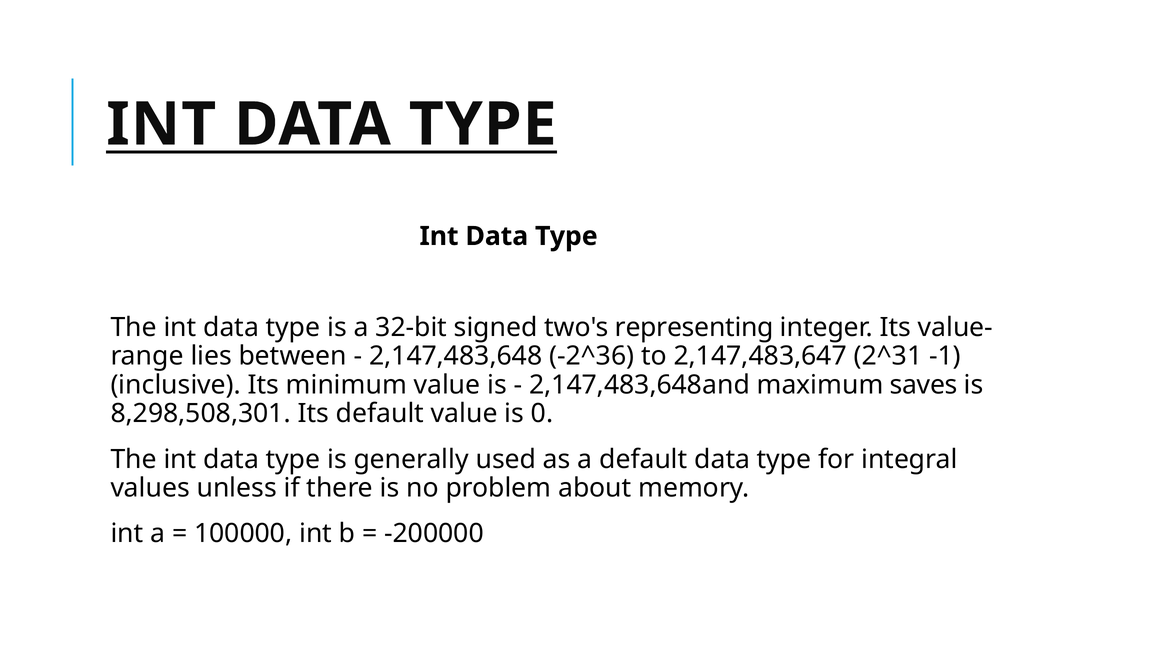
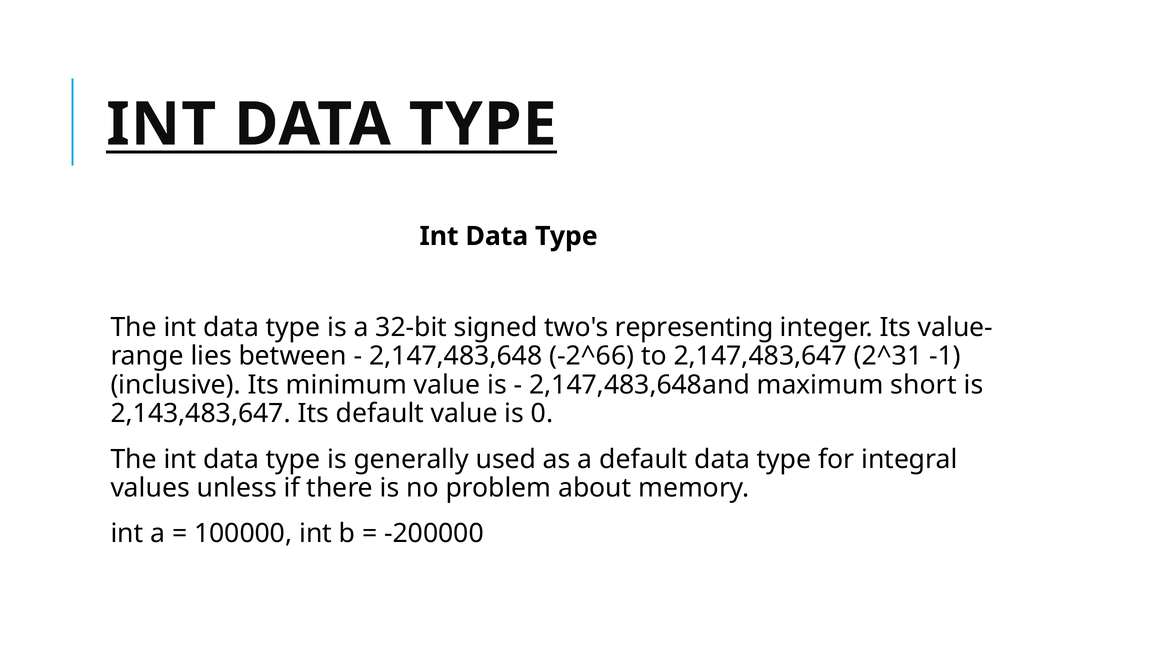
-2^36: -2^36 -> -2^66 (592, 356)
saves: saves -> short (923, 385)
8,298,508,301: 8,298,508,301 -> 2,143,483,647 (201, 414)
